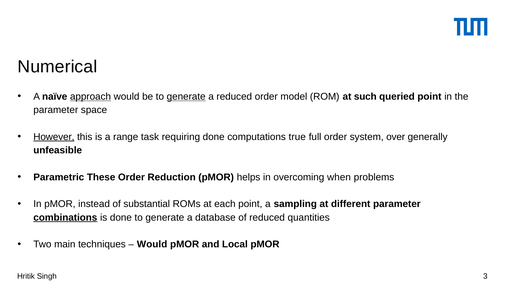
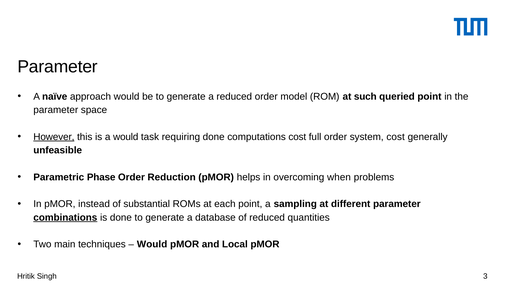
Numerical: Numerical -> Parameter (58, 67)
approach underline: present -> none (91, 97)
generate underline: present -> none (186, 97)
a range: range -> would (126, 137)
computations true: true -> cost (297, 137)
system over: over -> cost (396, 137)
These: These -> Phase (101, 177)
